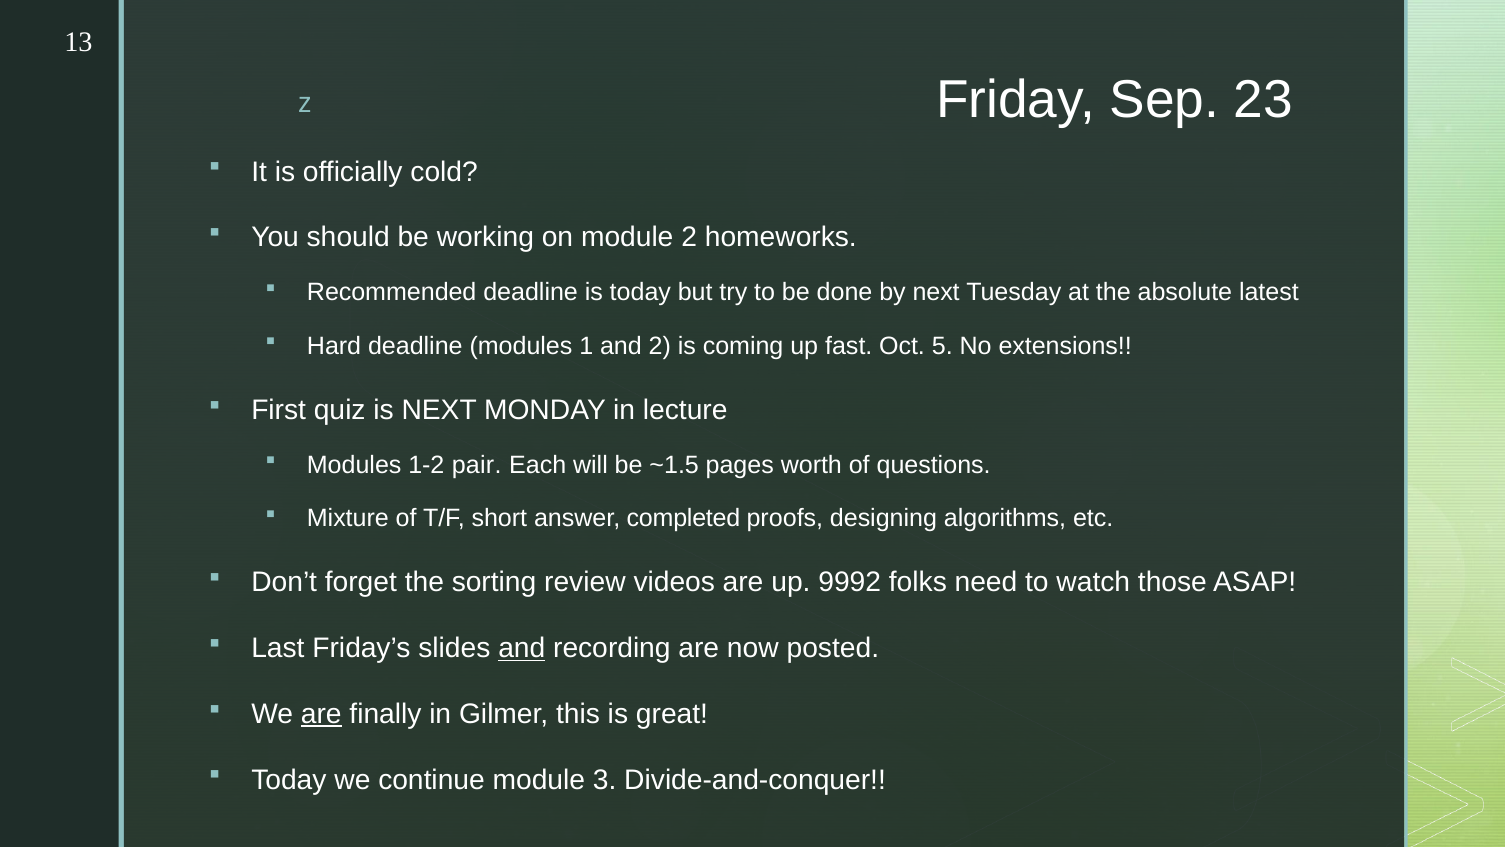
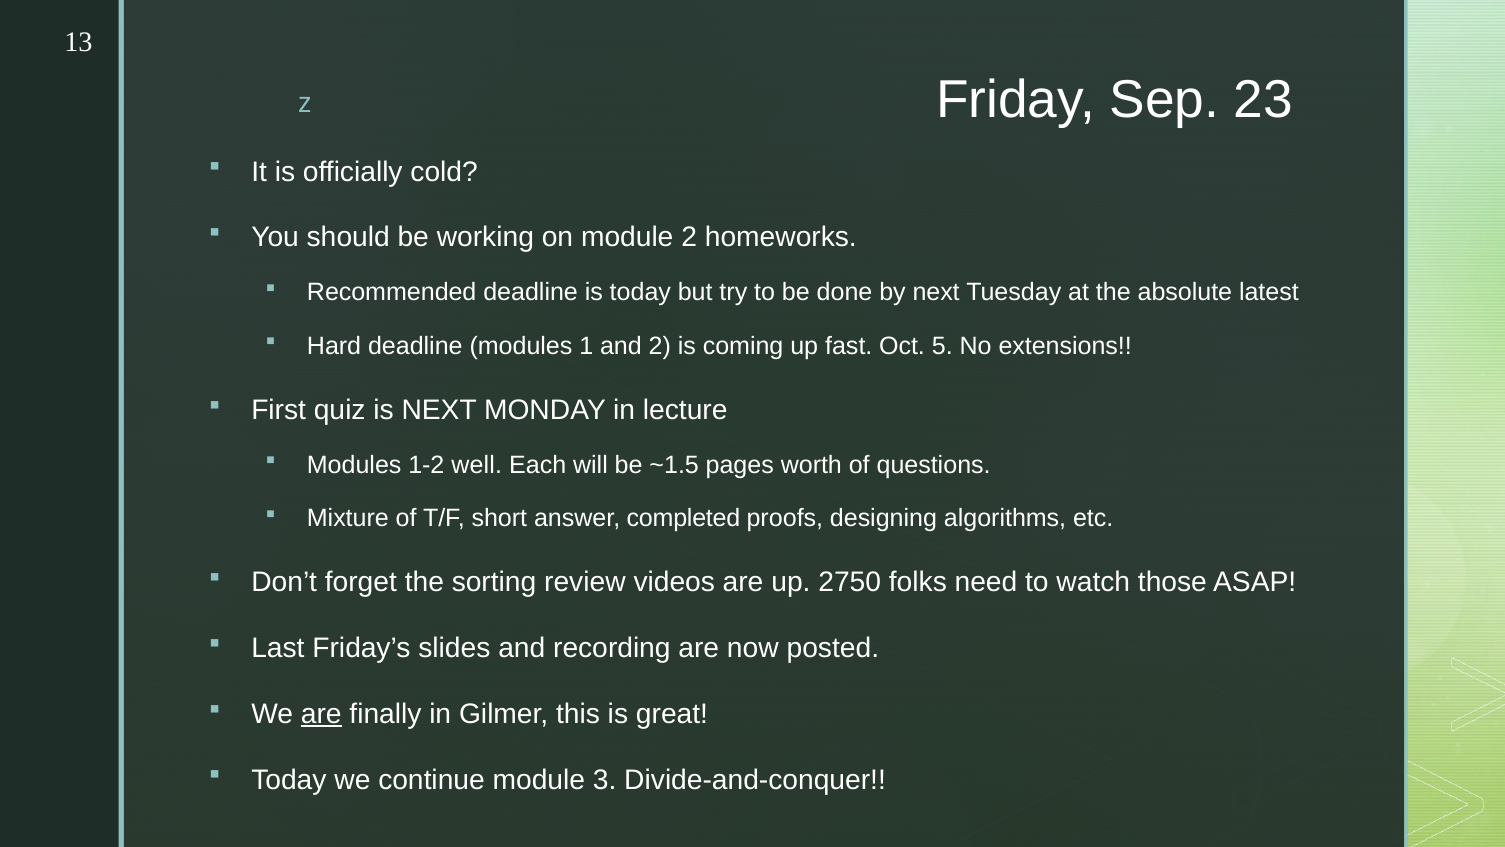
pair: pair -> well (477, 465)
9992: 9992 -> 2750 (850, 582)
and underline: present -> none (522, 648)
